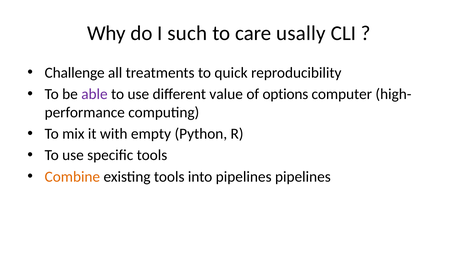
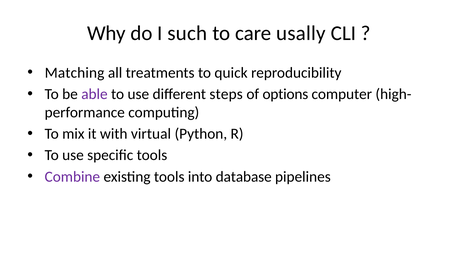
Challenge: Challenge -> Matching (75, 73)
value: value -> steps (226, 94)
empty: empty -> virtual (151, 134)
Combine colour: orange -> purple (72, 176)
into pipelines: pipelines -> database (244, 176)
